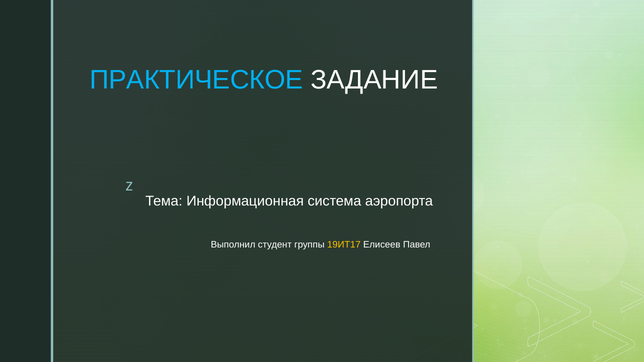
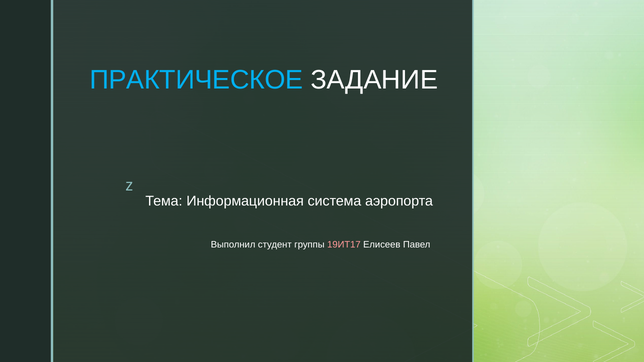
19ИТ17 colour: yellow -> pink (344, 245)
